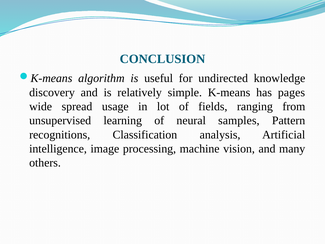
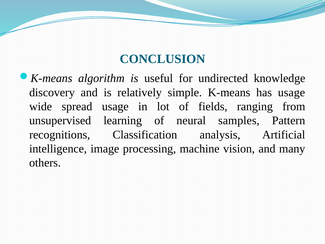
has pages: pages -> usage (291, 92)
